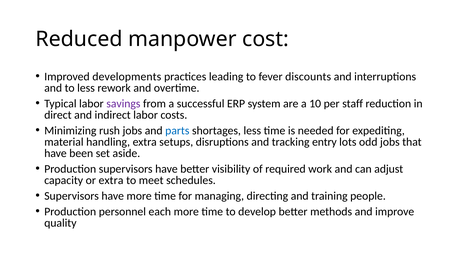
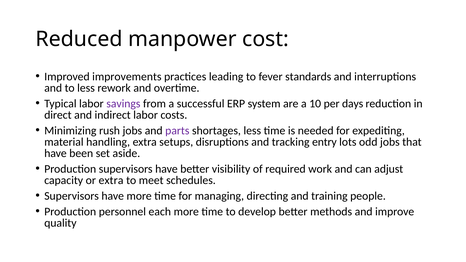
developments: developments -> improvements (127, 77)
discounts: discounts -> standards (308, 77)
staff: staff -> days (353, 104)
parts colour: blue -> purple (177, 131)
